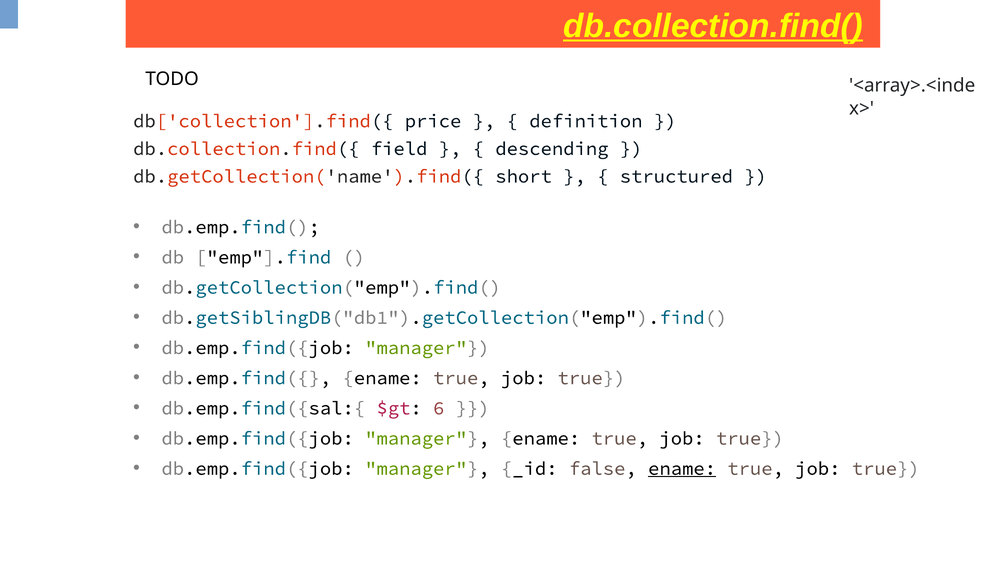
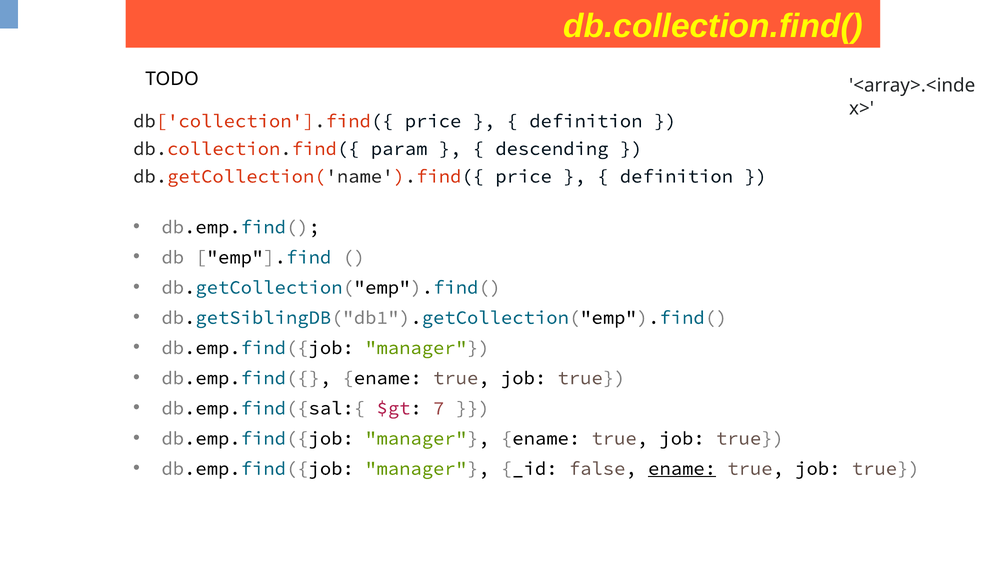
db.collection.find( underline: present -> none (713, 26)
field: field -> param (399, 149)
db.getCollection('name').find({ short: short -> price (524, 176)
structured: structured -> definition (676, 176)
6: 6 -> 7 (439, 408)
